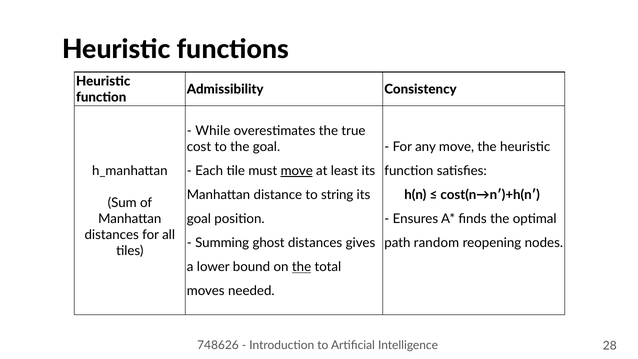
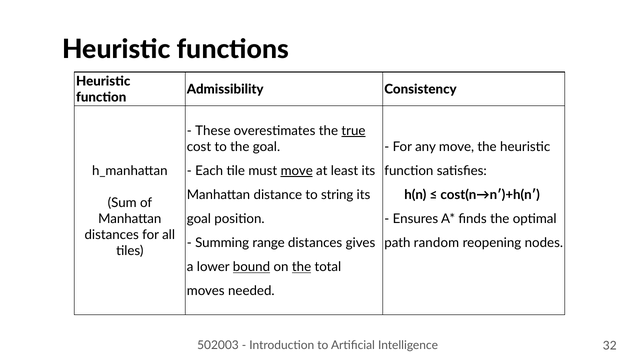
While: While -> These (213, 131)
true underline: none -> present (353, 131)
ghost: ghost -> range (269, 243)
bound underline: none -> present (251, 267)
748626: 748626 -> 502003 (218, 345)
28: 28 -> 32 (610, 346)
